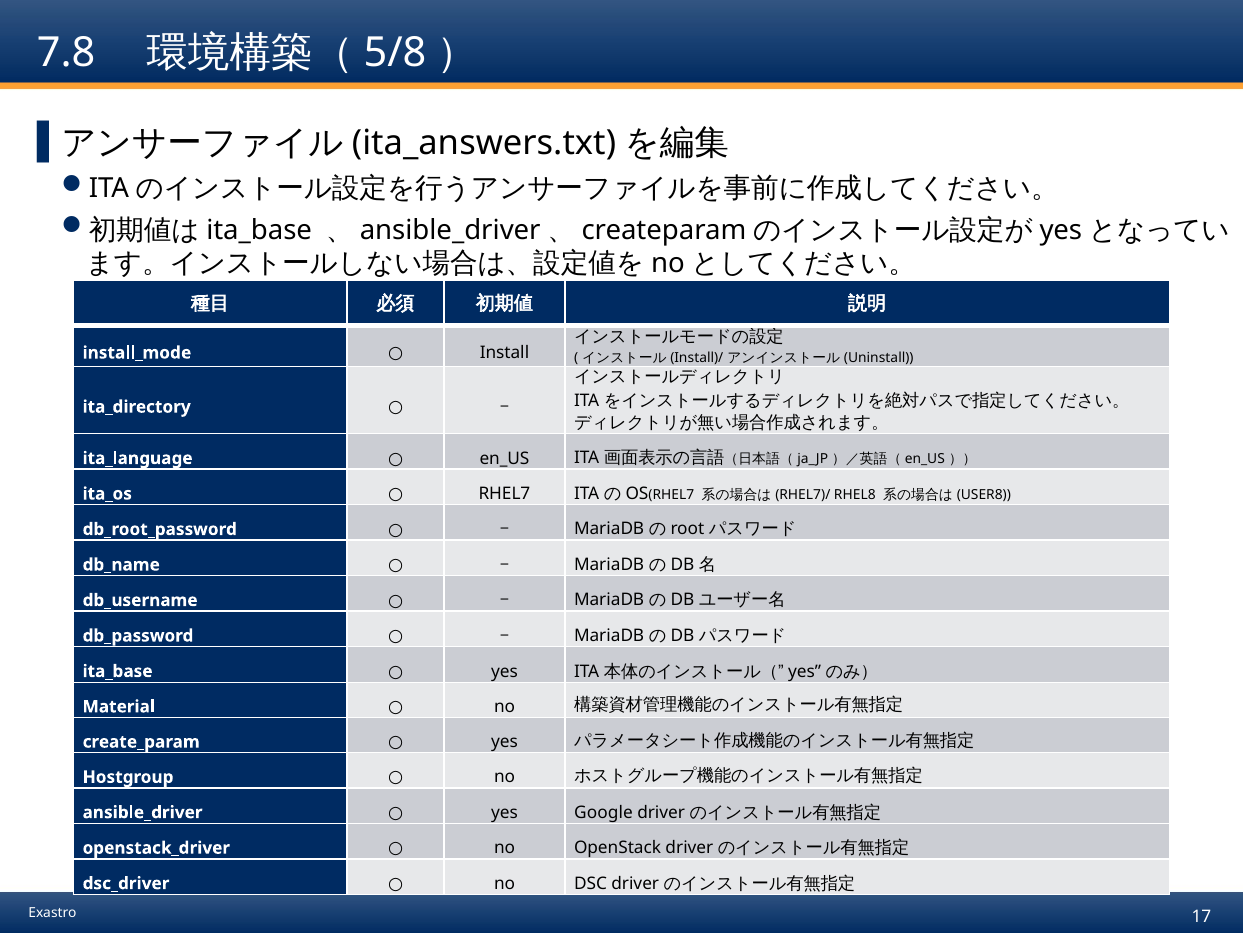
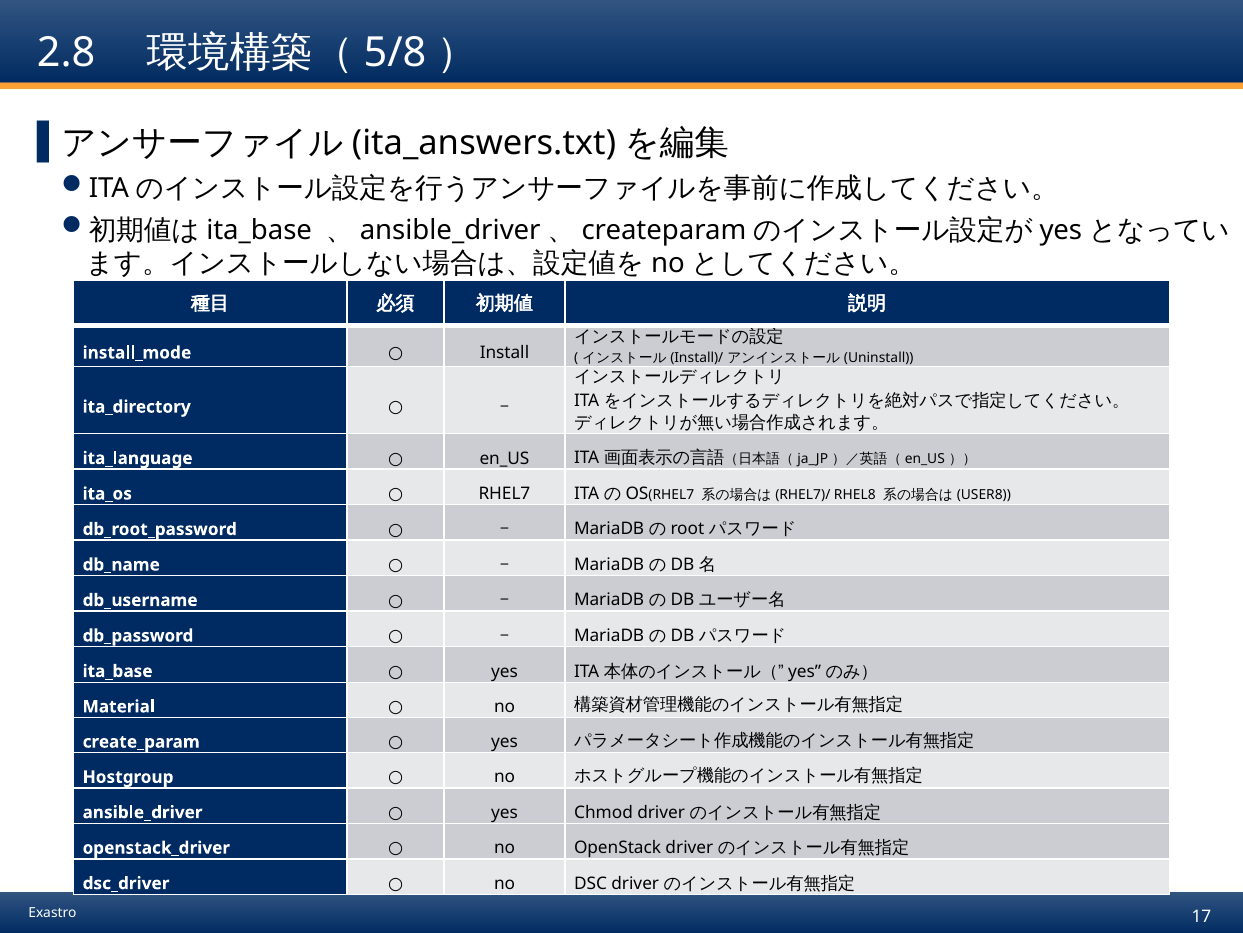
7.8: 7.8 -> 2.8 (66, 53)
Google: Google -> Chmod (604, 812)
